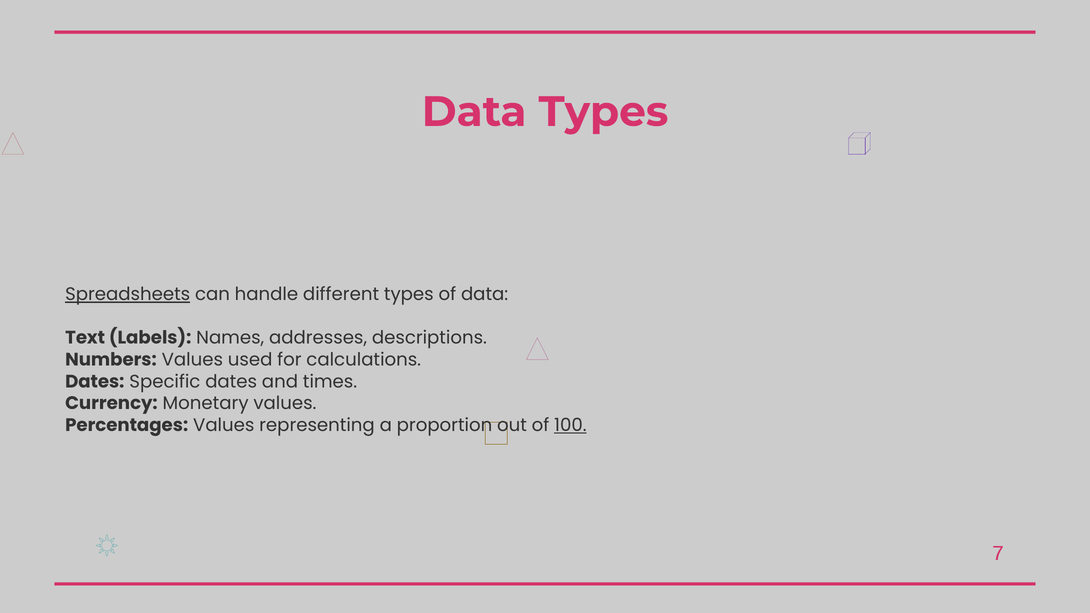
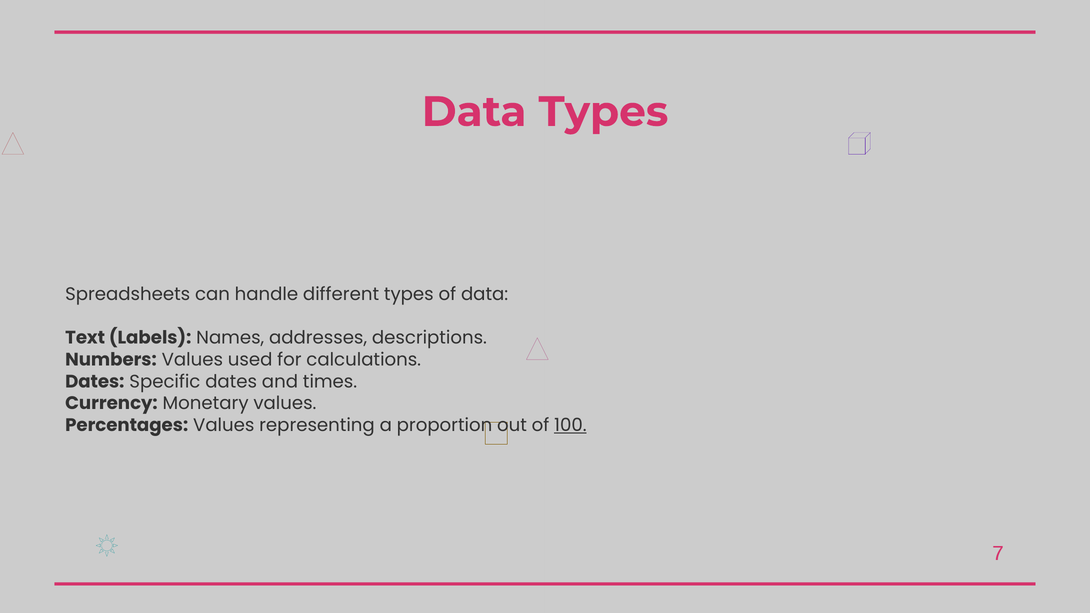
Spreadsheets underline: present -> none (128, 294)
